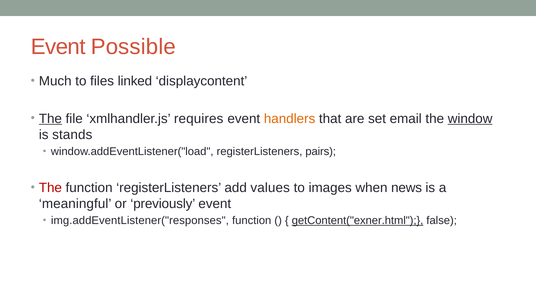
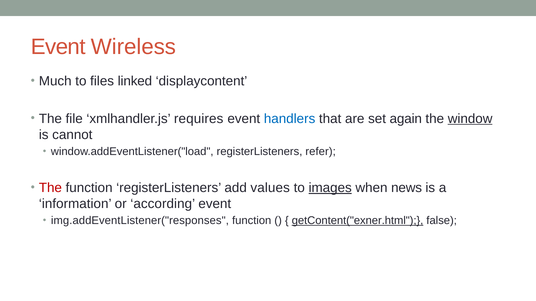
Possible: Possible -> Wireless (133, 47)
The underline: present -> none (50, 119)
handlers colour: orange -> blue (290, 119)
email: email -> again (406, 119)
stands: stands -> cannot (72, 135)
pairs: pairs -> refer (321, 152)
images underline: none -> present (330, 188)
meaningful: meaningful -> information (75, 204)
previously: previously -> according (163, 204)
